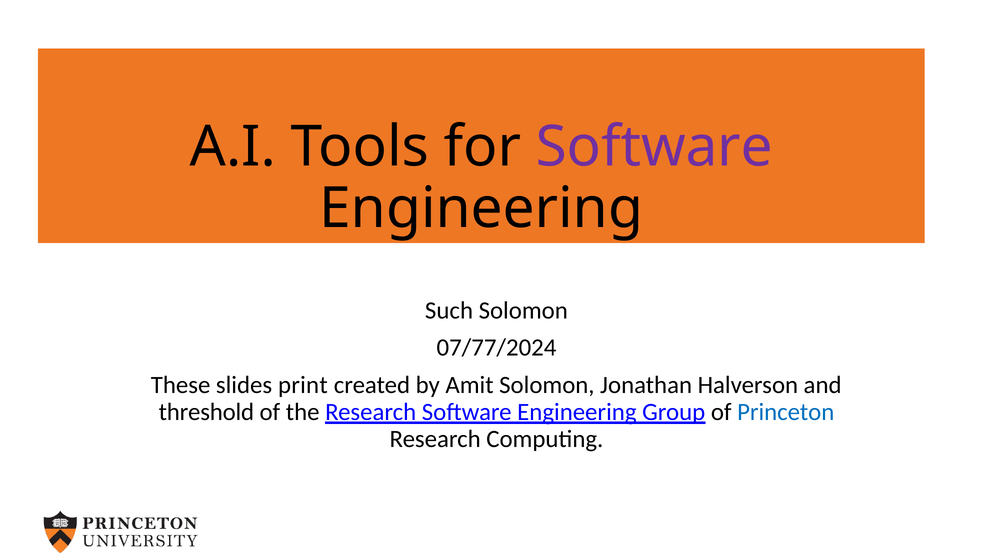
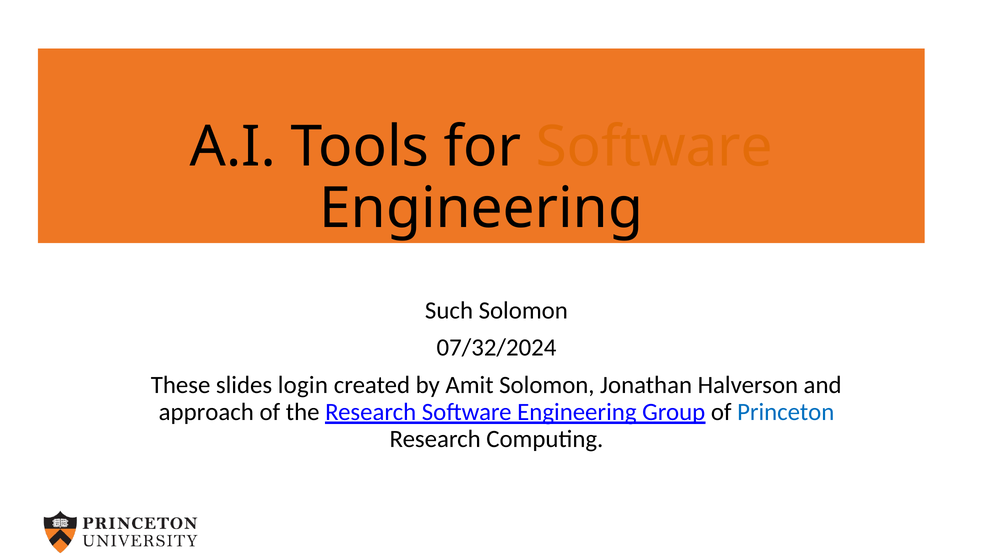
Software colour: purple -> orange (654, 147)
07/77/2024: 07/77/2024 -> 07/32/2024 (496, 347)
print: print -> login (303, 385)
threshold: threshold -> approach (206, 412)
